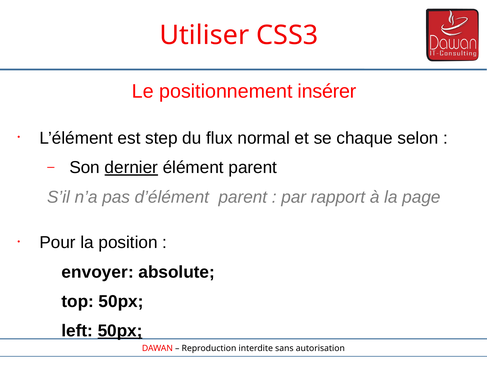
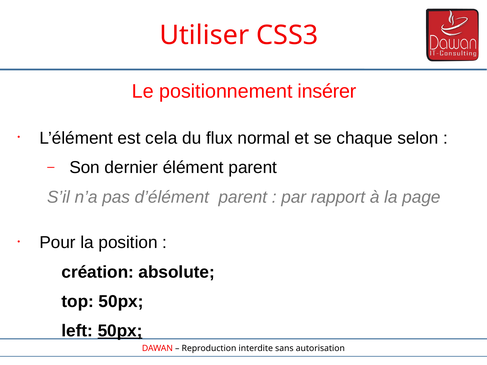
step: step -> cela (161, 138)
dernier underline: present -> none (131, 168)
envoyer: envoyer -> création (98, 272)
